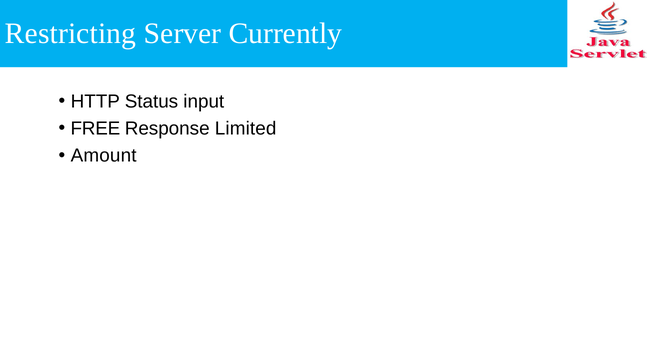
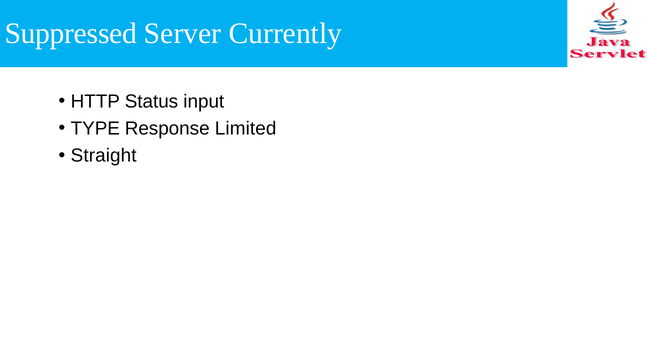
Restricting: Restricting -> Suppressed (71, 33)
FREE: FREE -> TYPE (95, 128)
Amount: Amount -> Straight (104, 156)
